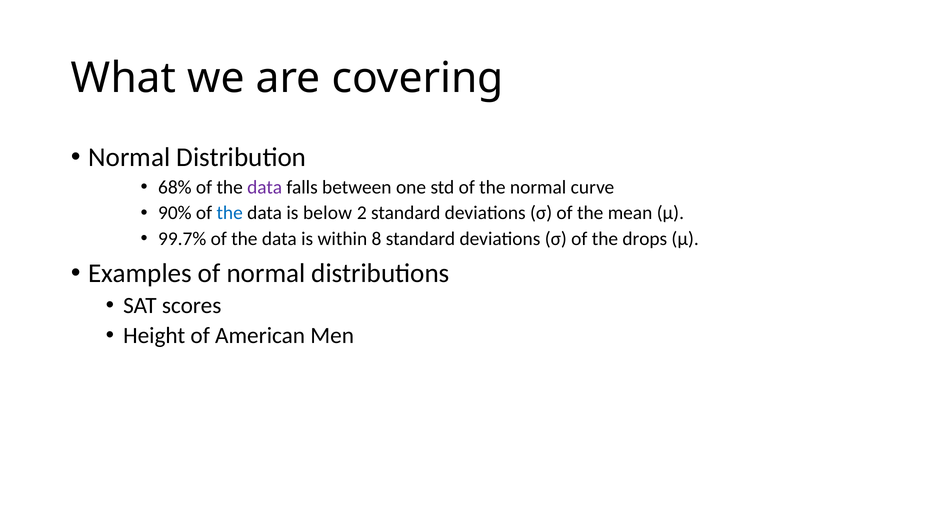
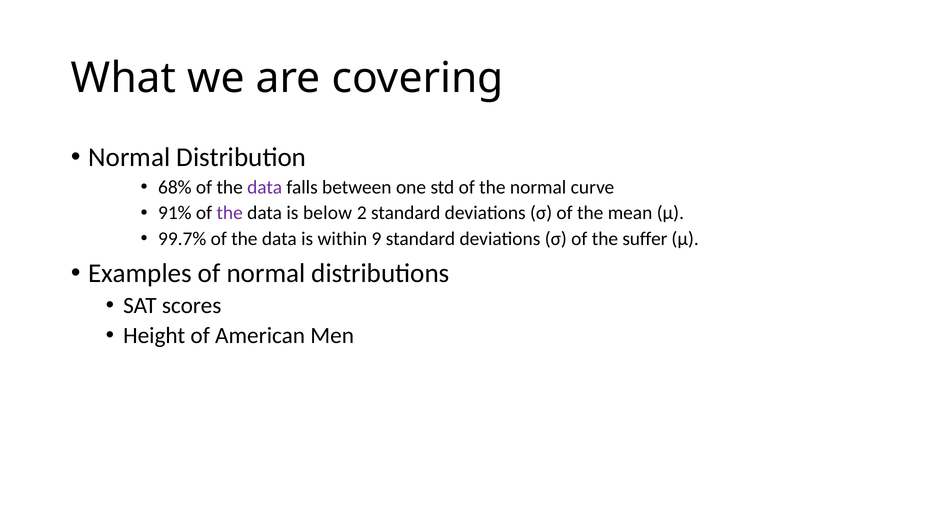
90%: 90% -> 91% (175, 213)
the colour: blue -> purple (230, 213)
8: 8 -> 9 (376, 239)
drops: drops -> suffer (645, 239)
